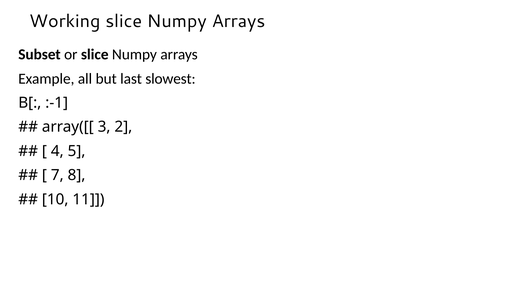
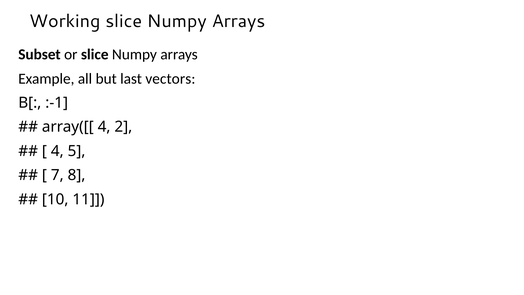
slowest: slowest -> vectors (170, 79)
array([[ 3: 3 -> 4 (104, 127)
